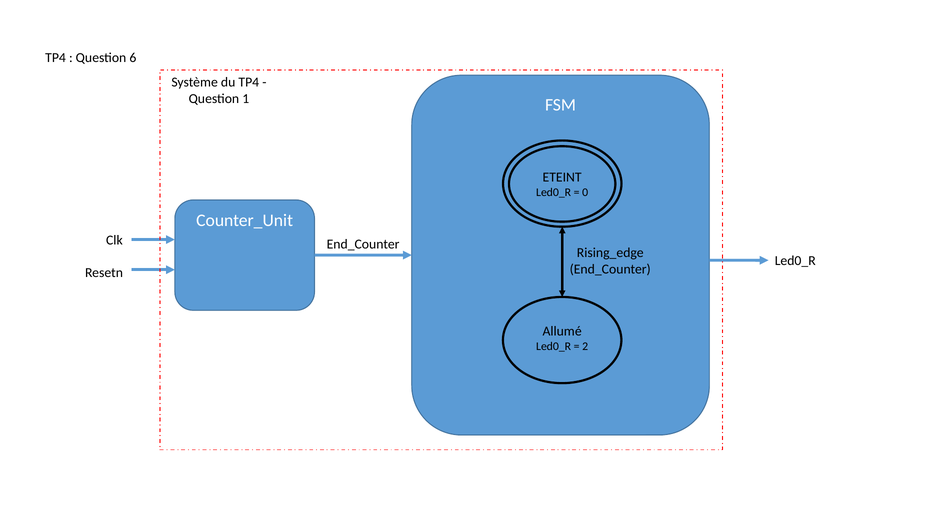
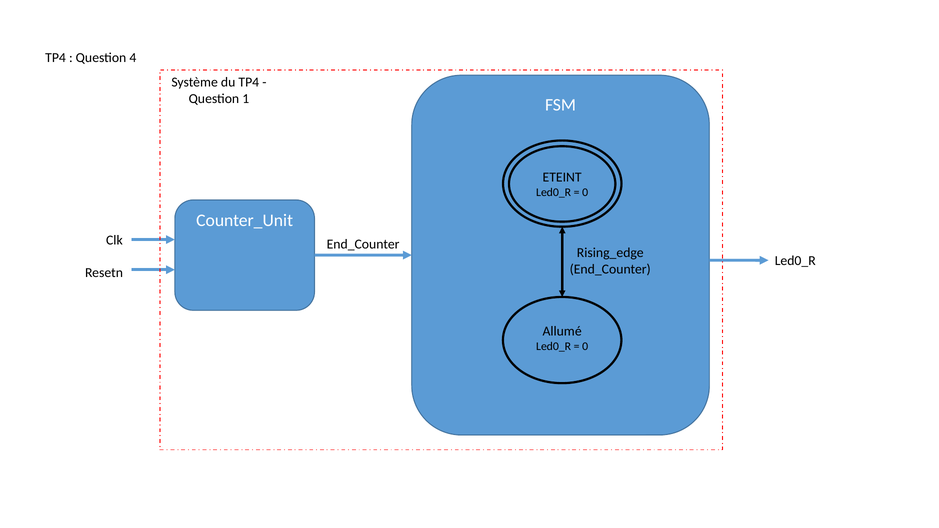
6: 6 -> 4 (133, 58)
2: 2 -> 0 (585, 346)
